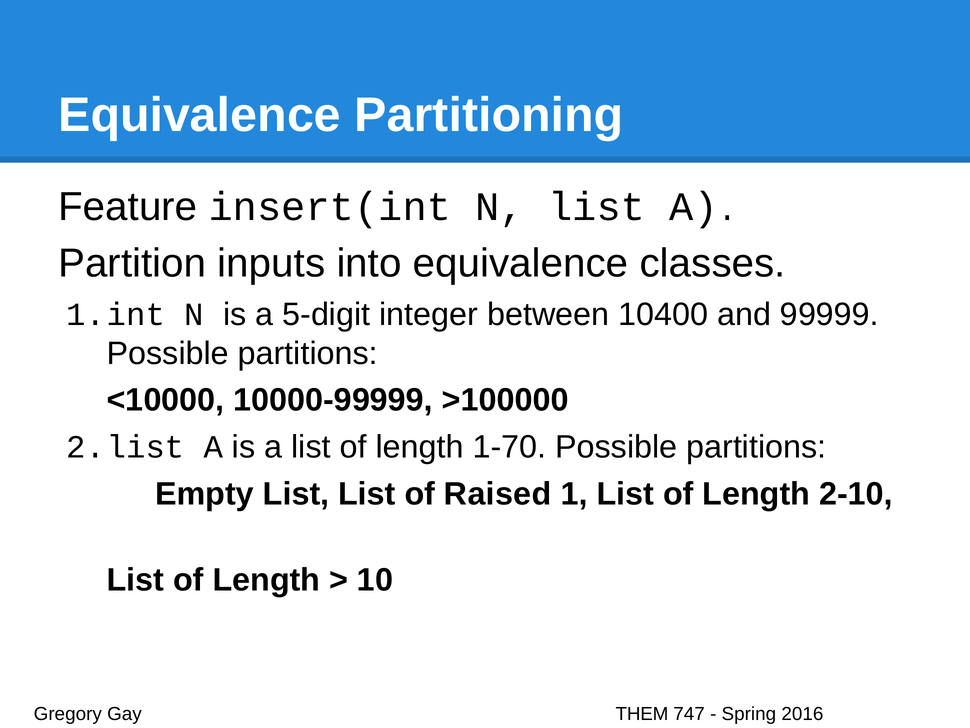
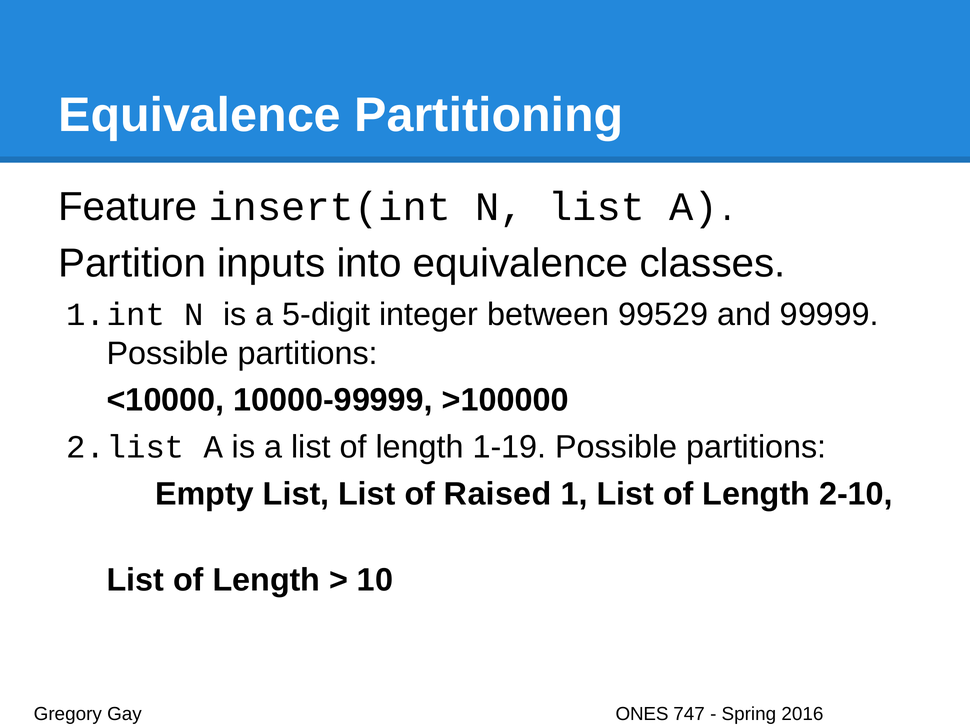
10400: 10400 -> 99529 (663, 314)
1-70: 1-70 -> 1-19 (509, 447)
THEM: THEM -> ONES (642, 713)
